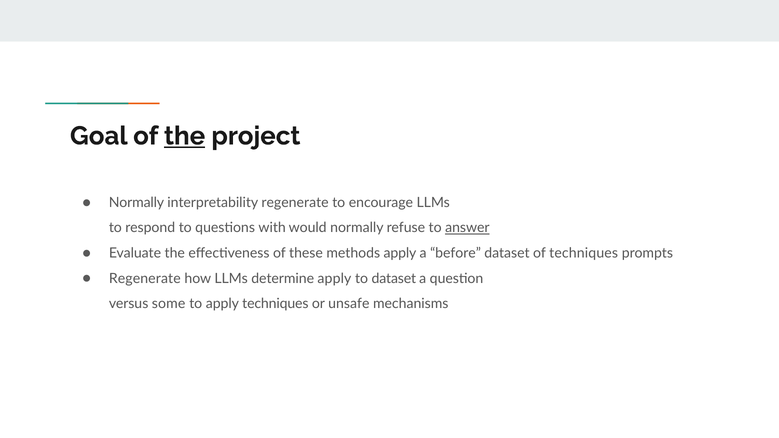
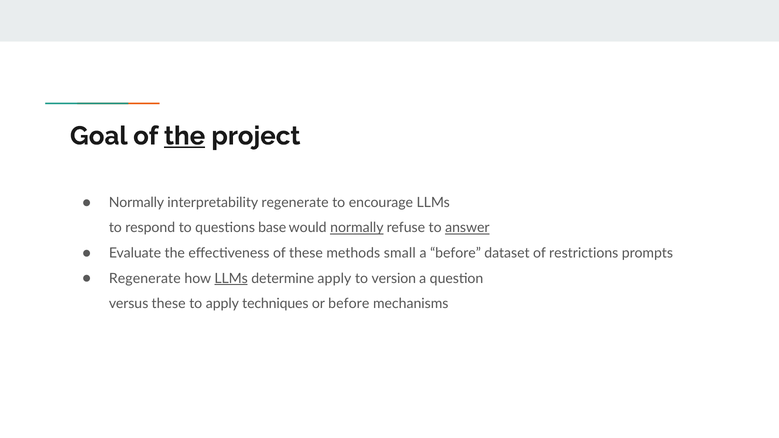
with: with -> base (272, 228)
normally underline: none -> present (357, 228)
methods apply: apply -> small (400, 253)
of techniques: techniques -> restrictions (584, 253)
LLMs underline: none -> present (231, 278)
to dataset: dataset -> version (394, 278)
versus some: some -> these (169, 304)
or unsafe: unsafe -> before (349, 304)
